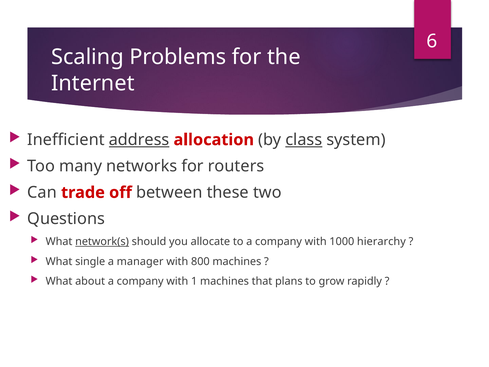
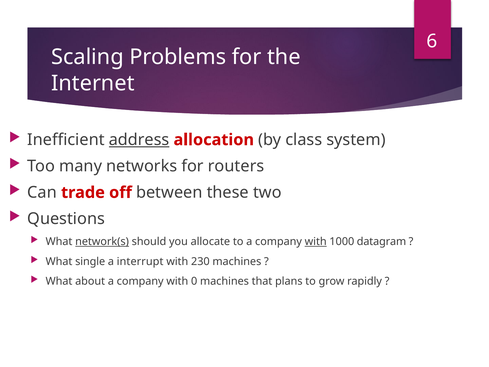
class underline: present -> none (304, 140)
with underline: none -> present (316, 241)
hierarchy: hierarchy -> datagram (381, 241)
manager: manager -> interrupt (140, 261)
800: 800 -> 230 (200, 261)
1: 1 -> 0 (194, 281)
